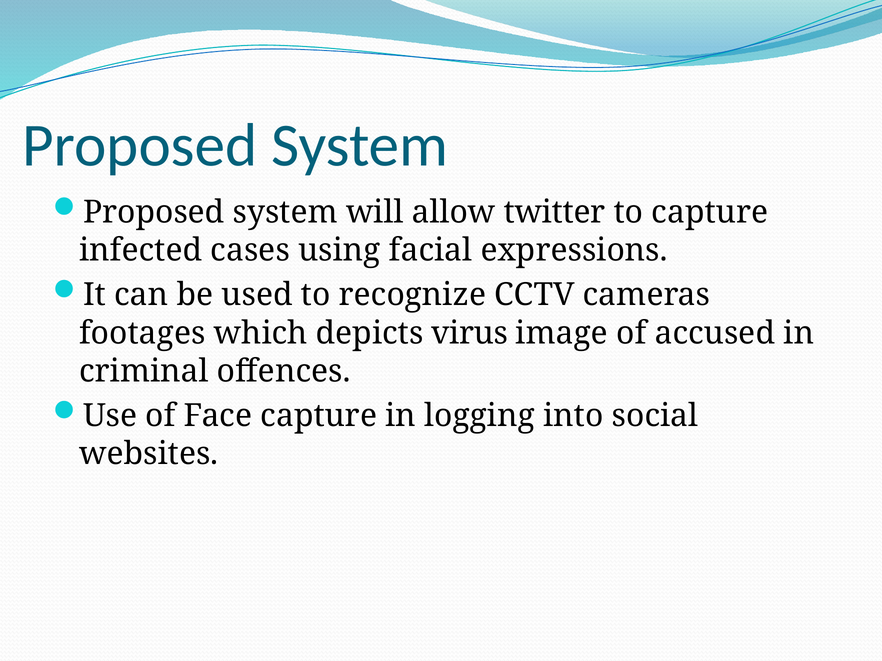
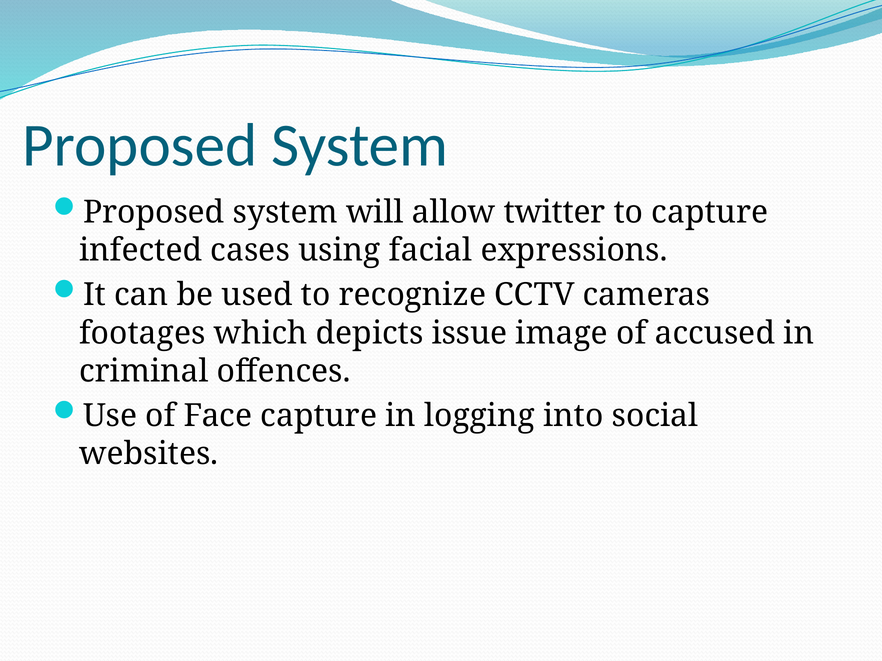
virus: virus -> issue (469, 333)
